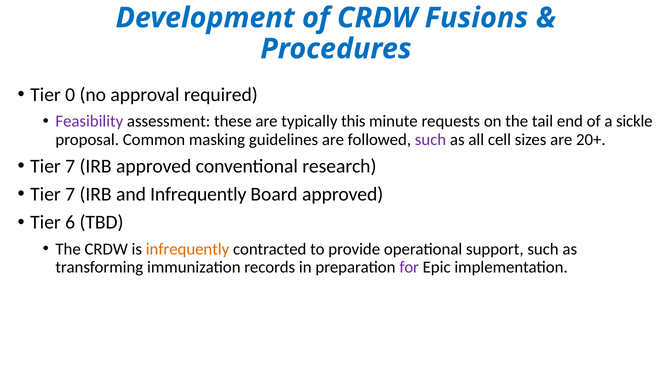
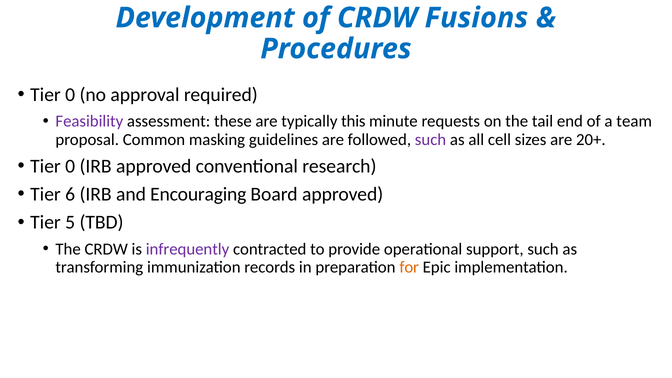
sickle: sickle -> team (634, 121)
7: 7 -> 0 (70, 166)
7: 7 -> 6 (70, 194)
and Infrequently: Infrequently -> Encouraging (198, 194)
6: 6 -> 5 (70, 222)
infrequently colour: orange -> purple (188, 249)
for colour: purple -> orange (409, 267)
